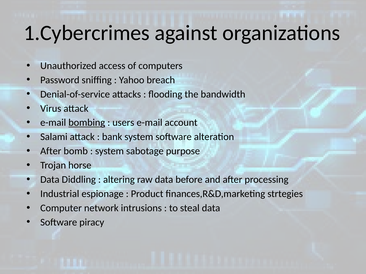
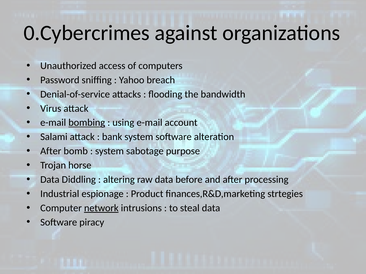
1.Cybercrimes: 1.Cybercrimes -> 0.Cybercrimes (87, 33)
users: users -> using (123, 123)
network underline: none -> present (101, 208)
